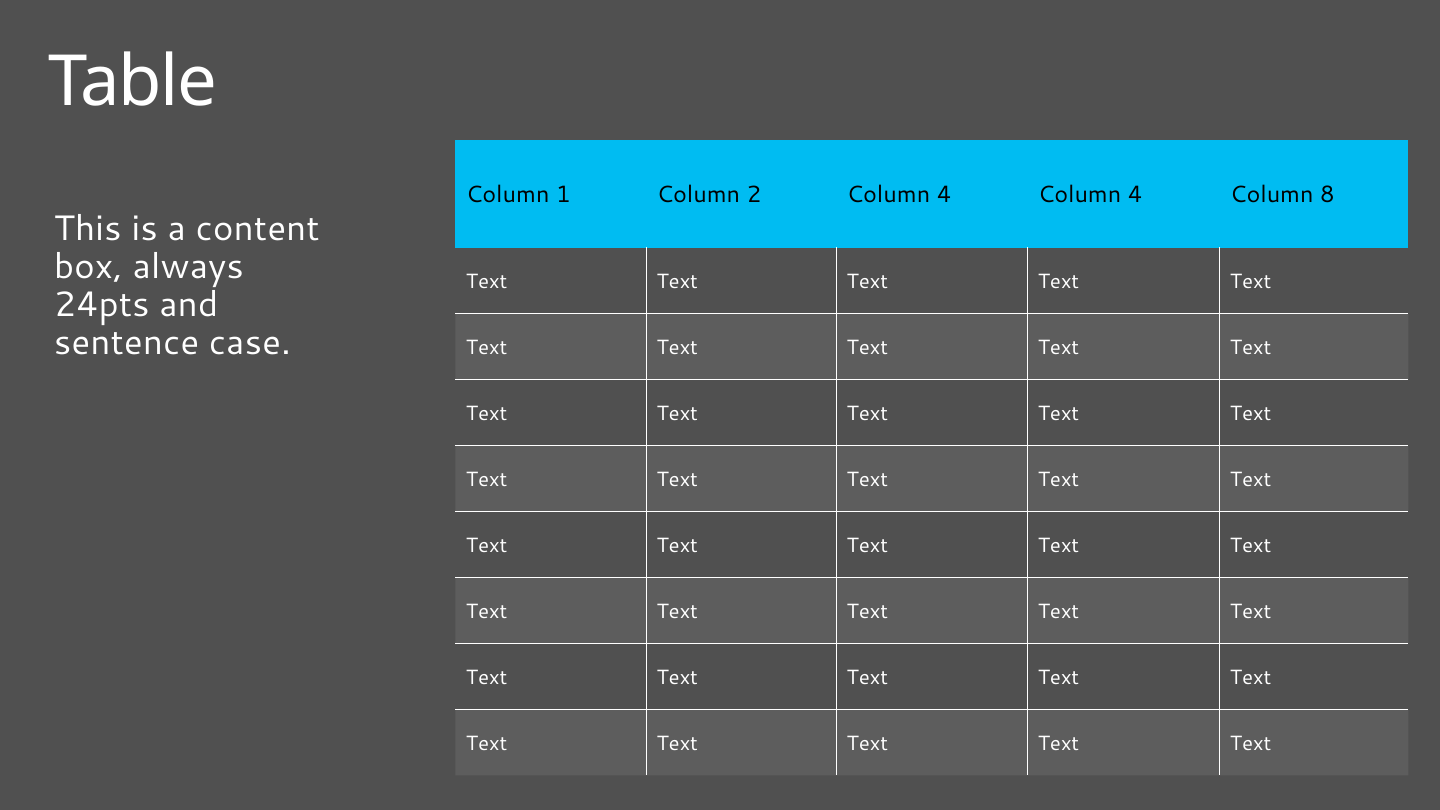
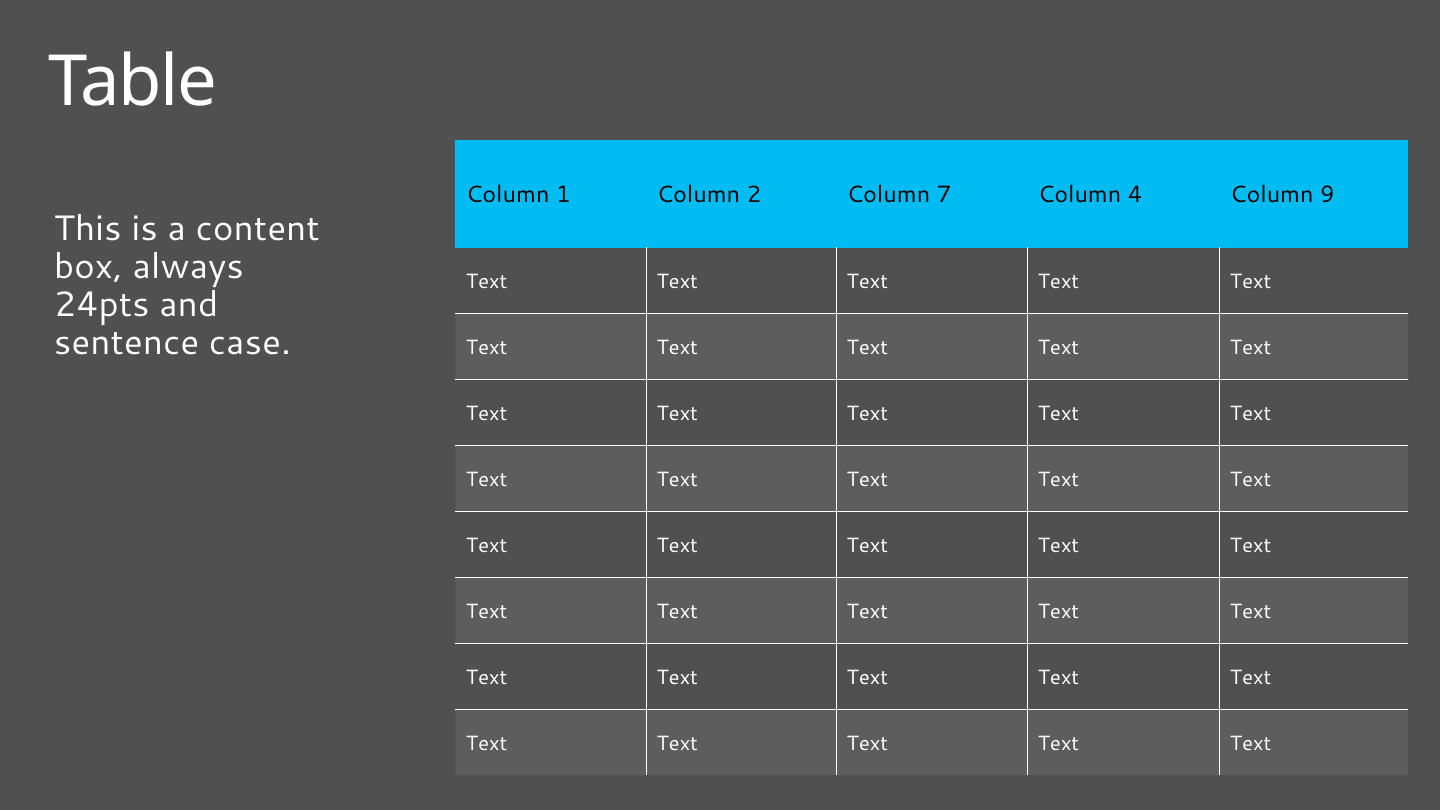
2 Column 4: 4 -> 7 (944, 195)
8: 8 -> 9 (1327, 195)
